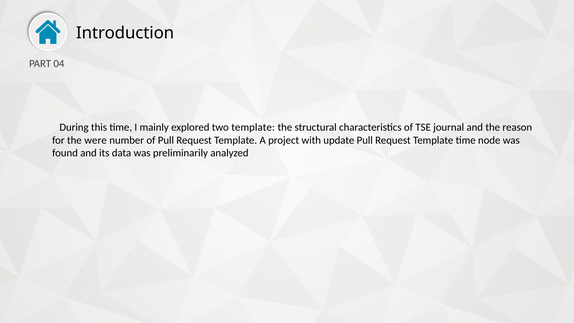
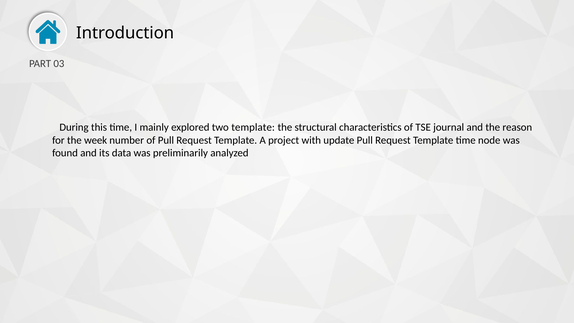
04: 04 -> 03 (59, 64)
were: were -> week (96, 140)
